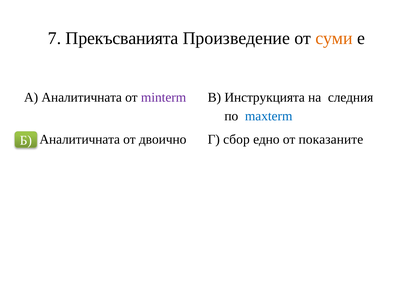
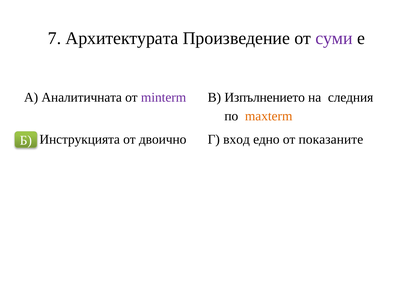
Прекъсванията: Прекъсванията -> Архитектурата (122, 38)
суми colour: orange -> purple (334, 38)
Инструкцията: Инструкцията -> Изпълнението (265, 97)
maxterm colour: blue -> orange (269, 116)
Аналитичната: Аналитичната -> Инструкцията (80, 139)
сбор: сбор -> вход (237, 139)
